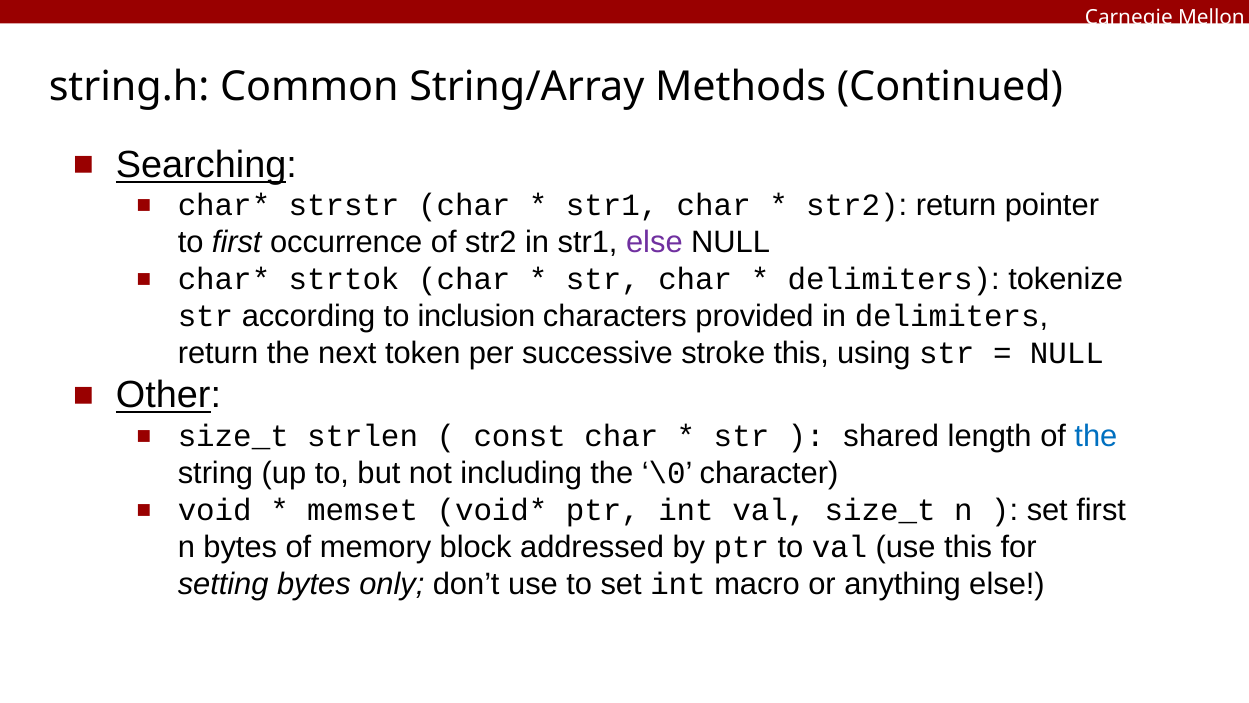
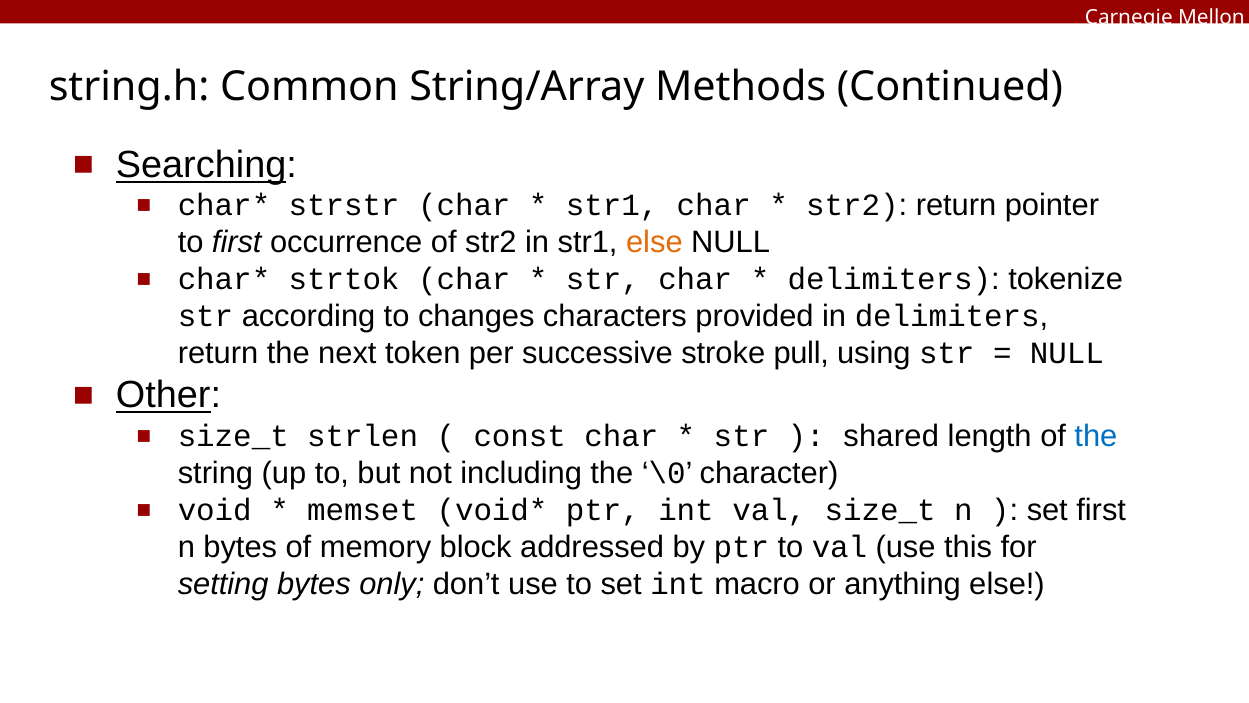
else colour: purple -> orange (654, 243)
inclusion: inclusion -> changes (476, 317)
stroke this: this -> pull (801, 354)
